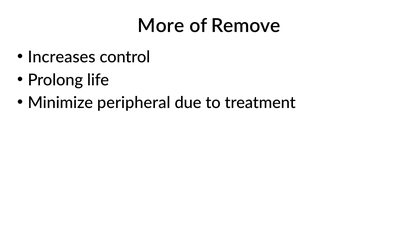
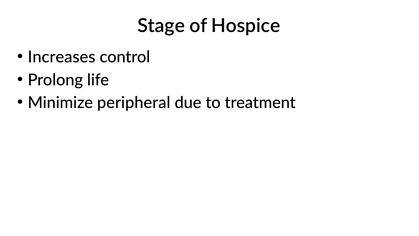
More: More -> Stage (161, 26)
Remove: Remove -> Hospice (246, 26)
